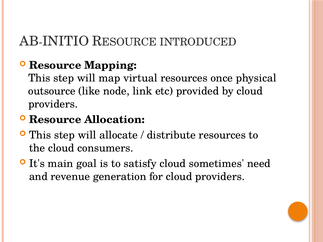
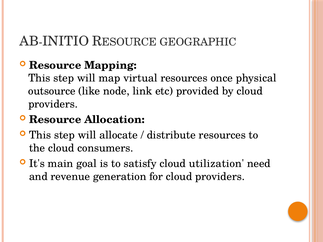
INTRODUCED: INTRODUCED -> GEOGRAPHIC (198, 42)
sometimes: sometimes -> utilization (216, 164)
